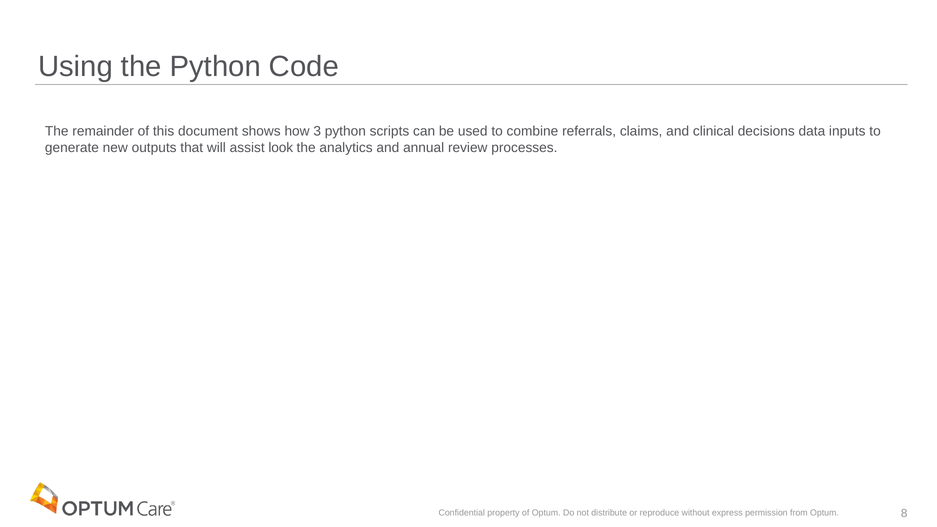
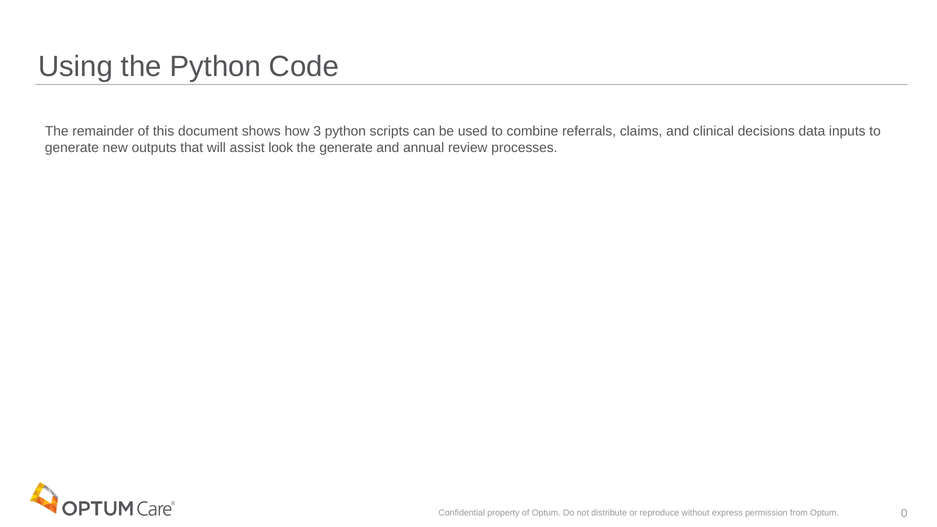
the analytics: analytics -> generate (346, 148)
8: 8 -> 0 (904, 513)
